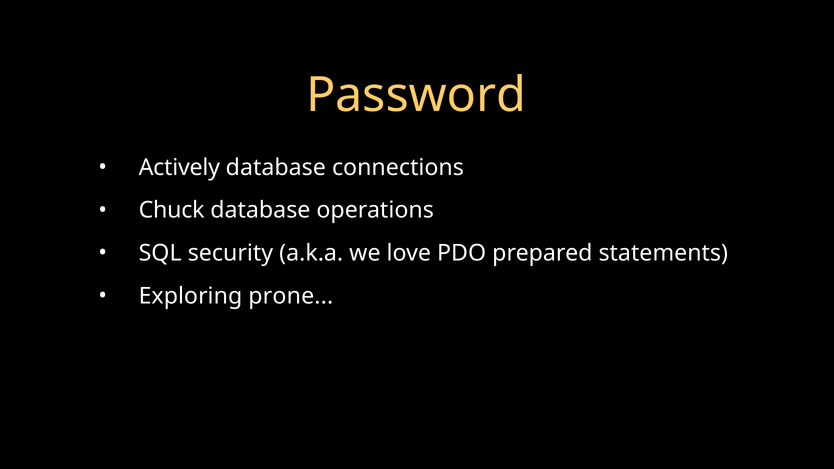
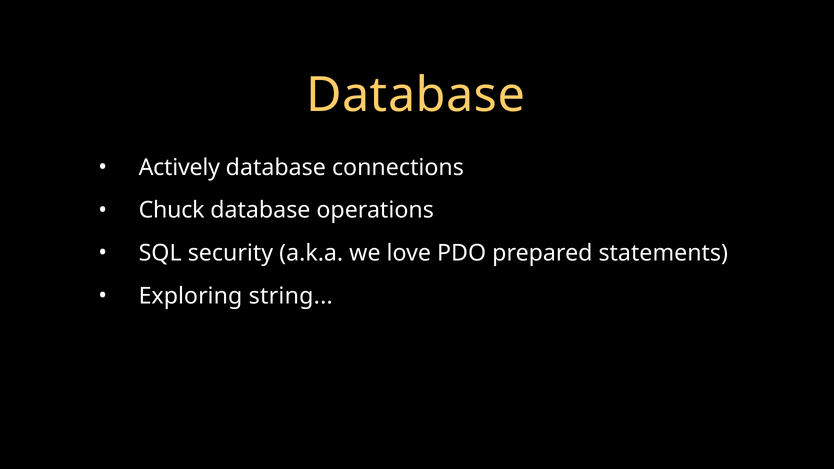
Password: Password -> Database (416, 95)
prone: prone -> string (291, 296)
